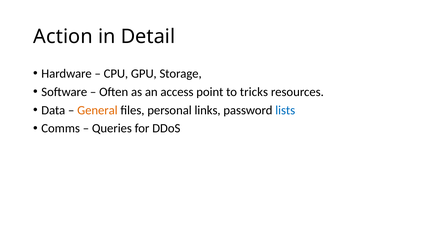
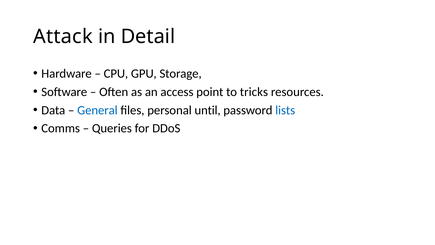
Action: Action -> Attack (63, 37)
General colour: orange -> blue (97, 110)
links: links -> until (208, 110)
